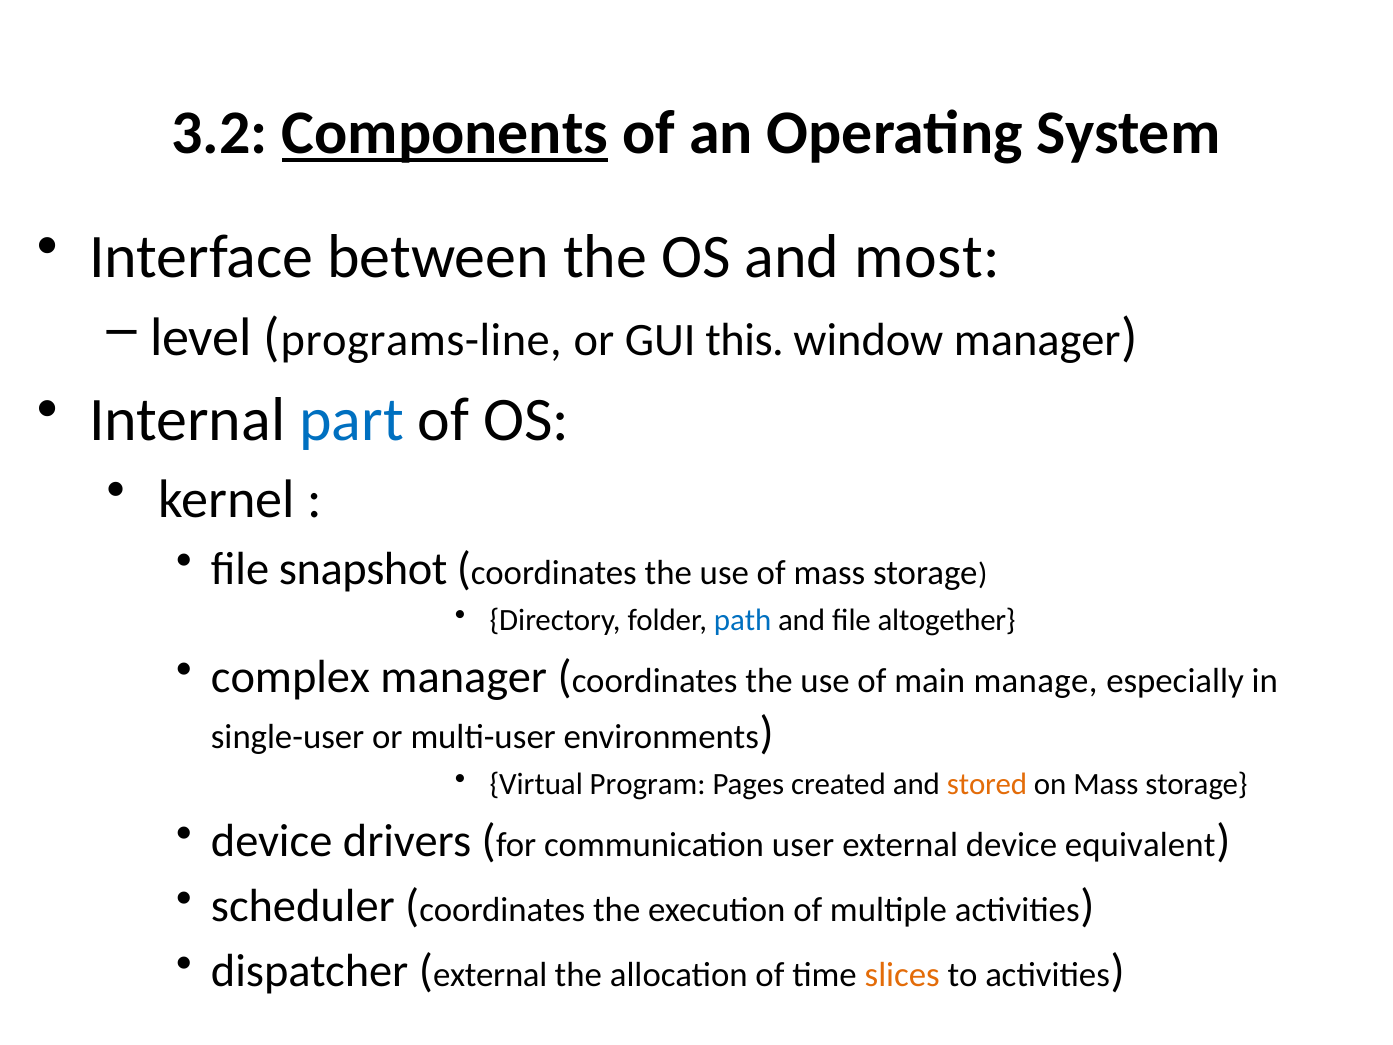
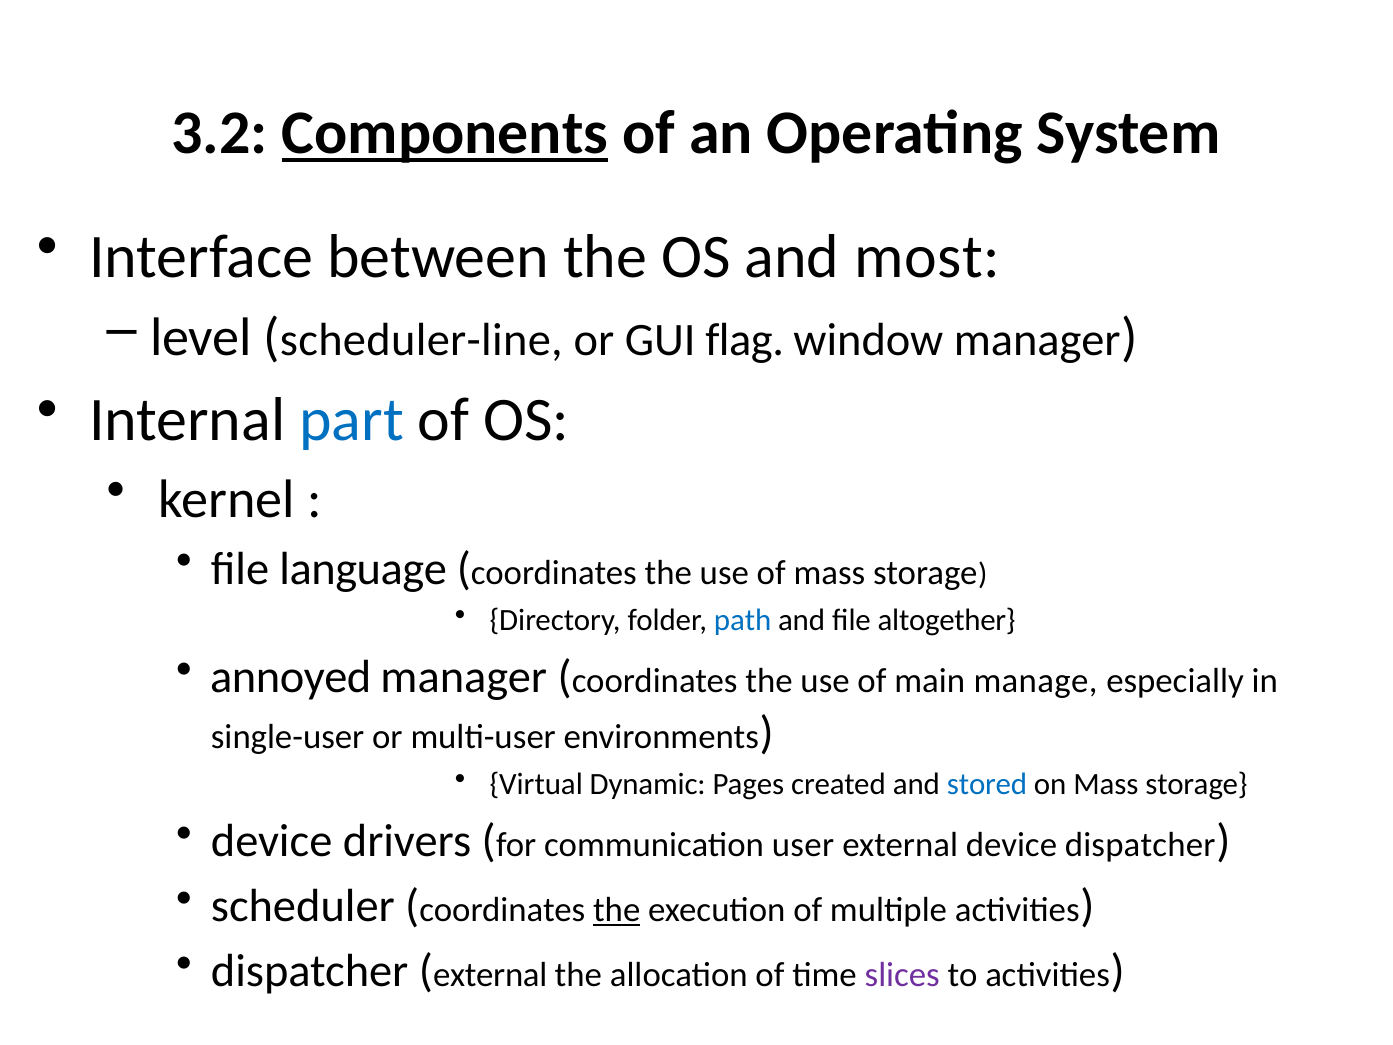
programs-line: programs-line -> scheduler-line (421, 340)
this: this -> flag (745, 340)
snapshot: snapshot -> language (363, 569)
complex: complex -> annoyed (291, 677)
Program: Program -> Dynamic (648, 784)
stored colour: orange -> blue (987, 784)
device equivalent: equivalent -> dispatcher (1140, 845)
the underline: none -> present (617, 910)
slices colour: orange -> purple (902, 975)
